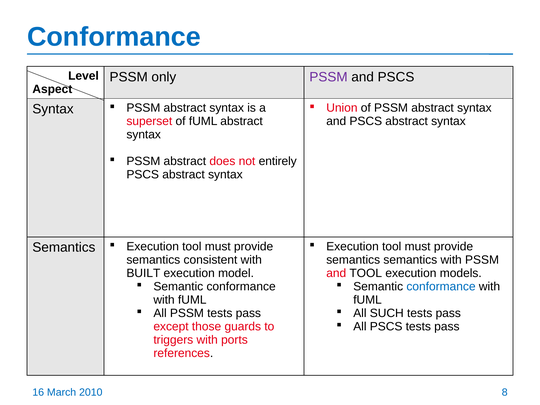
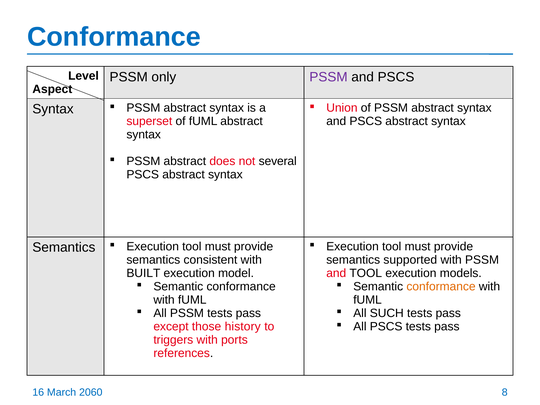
entirely: entirely -> several (278, 161)
semantics semantics: semantics -> supported (410, 260)
conformance colour: blue -> orange (441, 286)
guards: guards -> history (243, 326)
2010: 2010 -> 2060 (91, 392)
